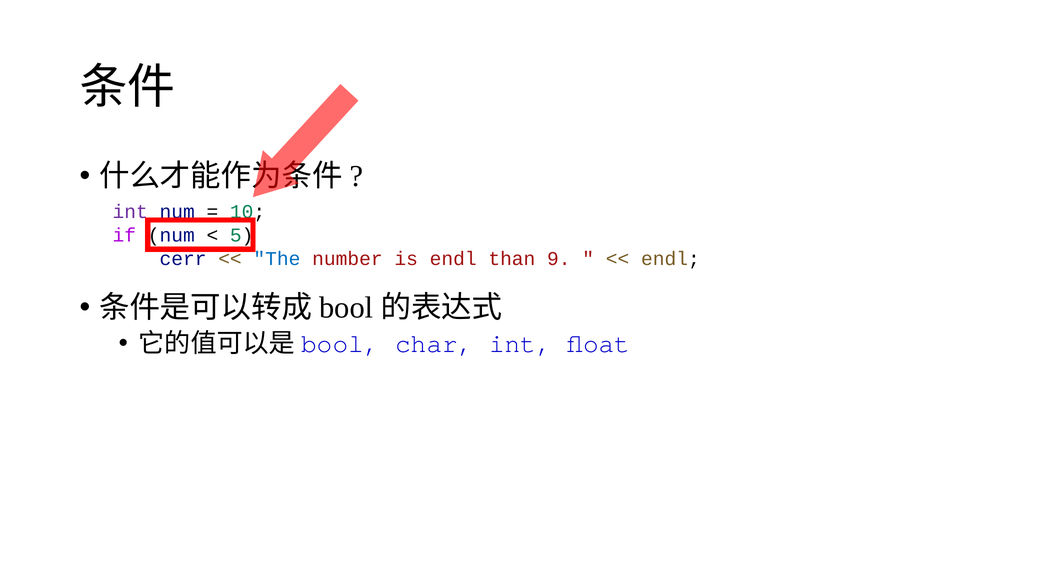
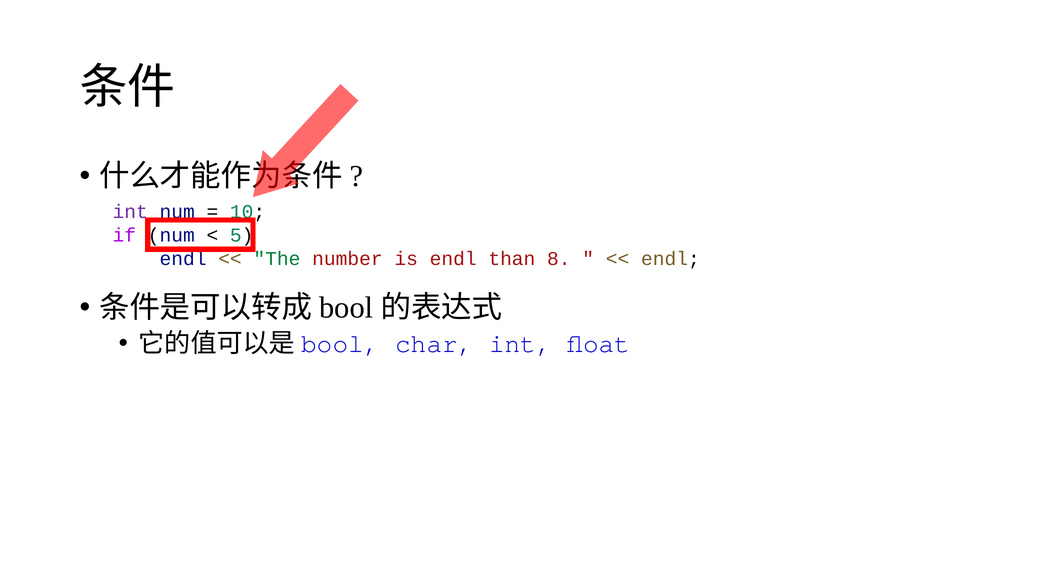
cerr: cerr -> endl (183, 259)
The colour: blue -> green (277, 259)
9: 9 -> 8 (559, 259)
